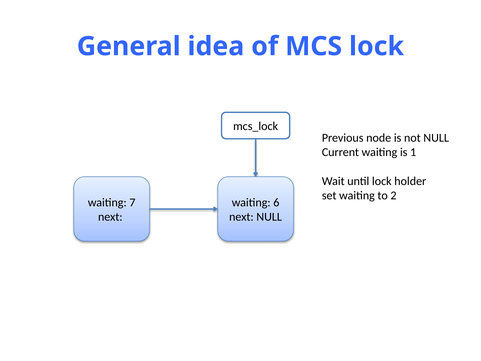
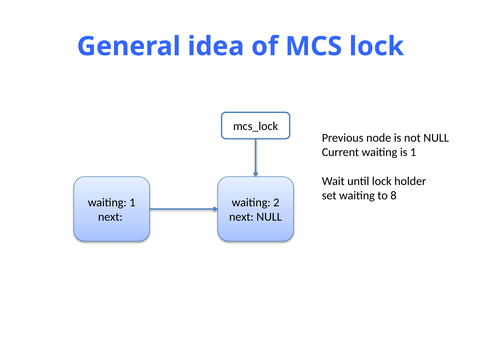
2: 2 -> 8 (394, 195)
waiting 7: 7 -> 1 (132, 202)
6: 6 -> 2 (276, 202)
